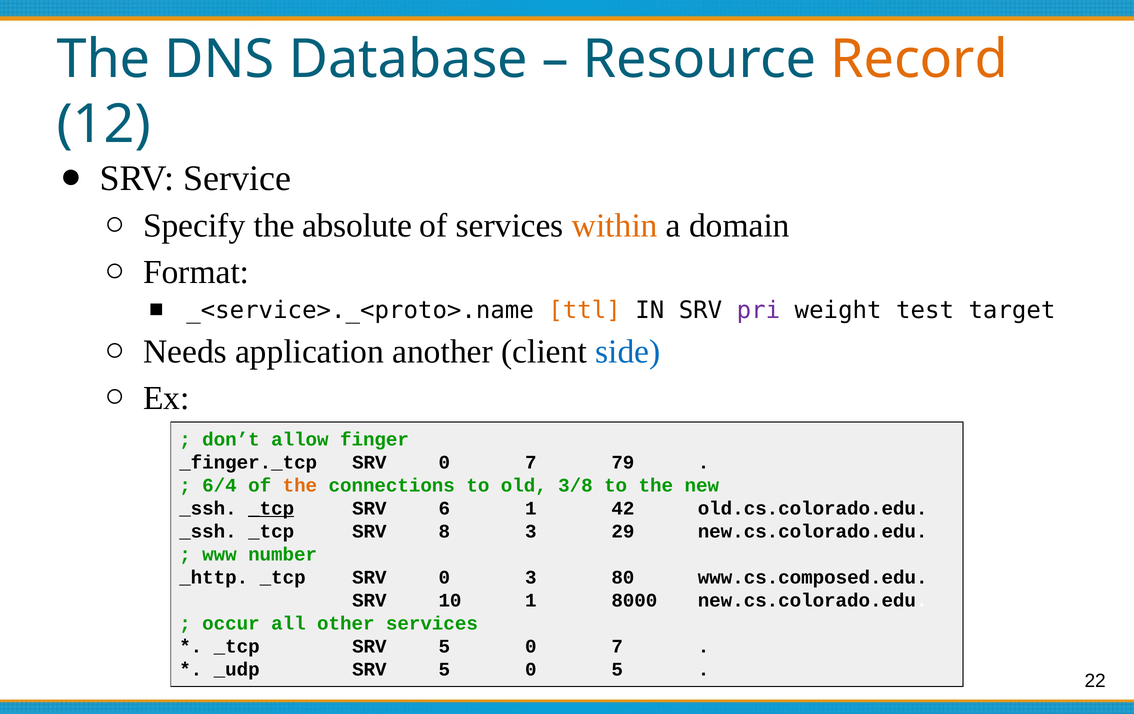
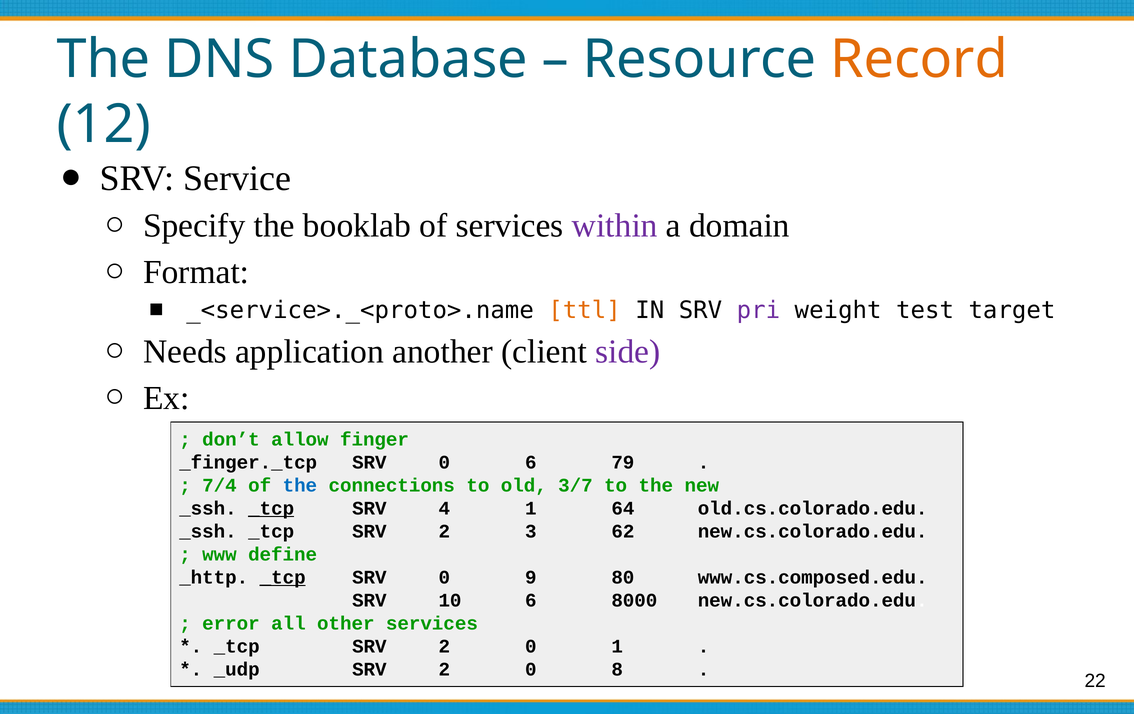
absolute: absolute -> booklab (357, 226)
within colour: orange -> purple (615, 226)
side colour: blue -> purple (628, 352)
SRV 0 7: 7 -> 6 (531, 463)
6/4: 6/4 -> 7/4 (219, 486)
the colour: orange -> blue (300, 486)
3/8: 3/8 -> 3/7 (575, 486)
6: 6 -> 4 (444, 509)
42: 42 -> 64 (623, 509)
_ssh _tcp SRV 8: 8 -> 2 (444, 532)
29: 29 -> 62 (623, 532)
number: number -> define (283, 555)
_tcp underline: none -> present (283, 578)
0 3: 3 -> 9 (531, 578)
10 1: 1 -> 6 (531, 601)
occur: occur -> error (231, 624)
5: 5 -> 2 (444, 647)
7: 7 -> 1 (617, 647)
_udp SRV 5: 5 -> 2 (444, 670)
0 5: 5 -> 8 (617, 670)
